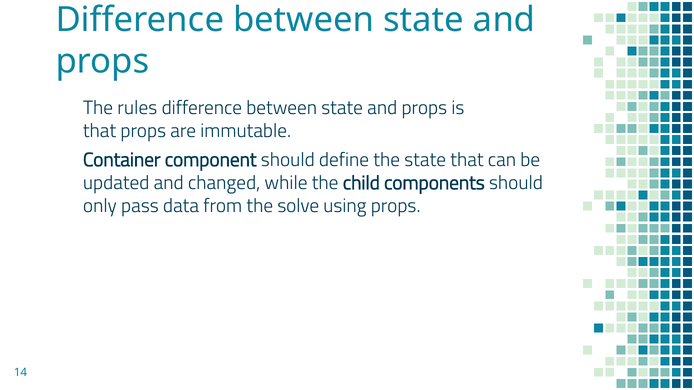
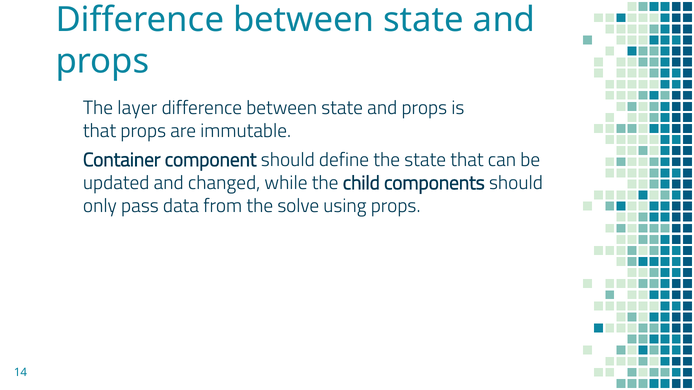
rules: rules -> layer (137, 108)
